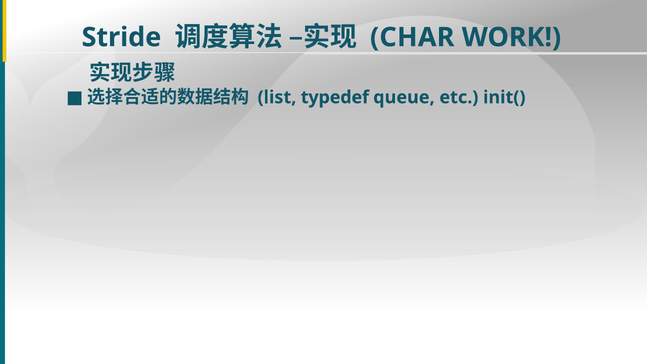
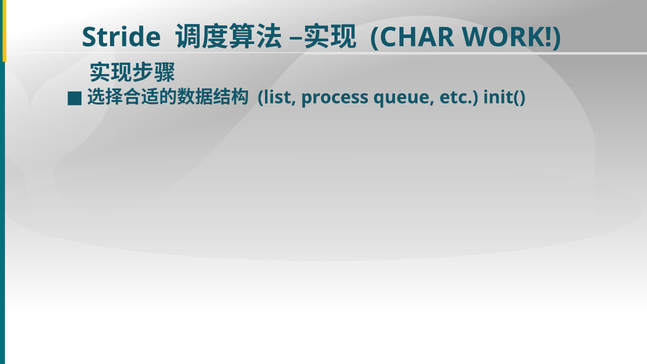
typedef: typedef -> process (335, 97)
